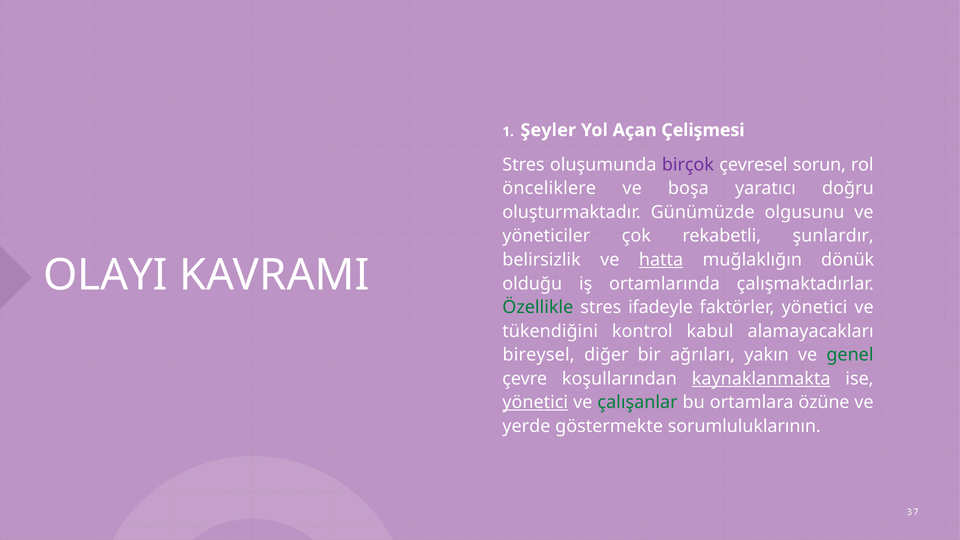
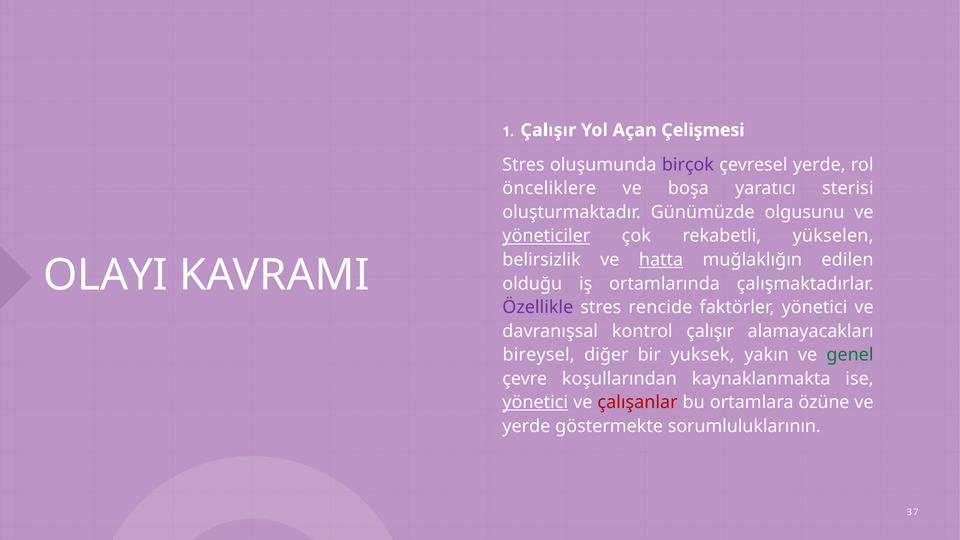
Şeyler: Şeyler -> Çalışır (548, 130)
çevresel sorun: sorun -> yerde (819, 165)
doğru: doğru -> sterisi (848, 189)
yöneticiler underline: none -> present (546, 236)
şunlardır: şunlardır -> yükselen (833, 236)
dönük: dönük -> edilen (848, 260)
Özellikle colour: green -> purple (538, 307)
ifadeyle: ifadeyle -> rencide (660, 307)
tükendiğini: tükendiğini -> davranışsal (550, 331)
kontrol kabul: kabul -> çalışır (710, 331)
ağrıları: ağrıları -> yuksek (702, 355)
kaynaklanmakta underline: present -> none (761, 379)
çalışanlar colour: green -> red (638, 402)
